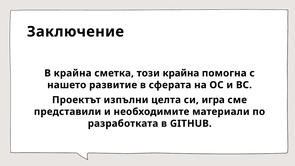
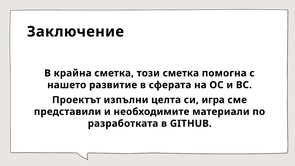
този крайна: крайна -> сметка (181, 73)
